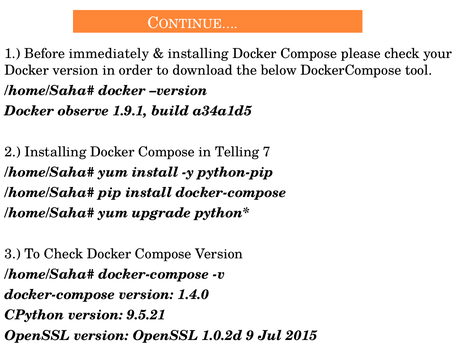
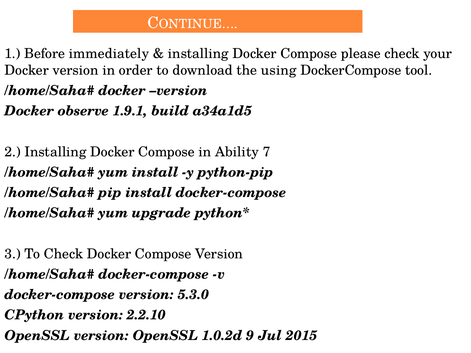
below: below -> using (279, 70)
Telling: Telling -> Ability (237, 152)
1.4.0: 1.4.0 -> 5.3.0 (193, 295)
9.5.21: 9.5.21 -> 2.2.10 (146, 315)
